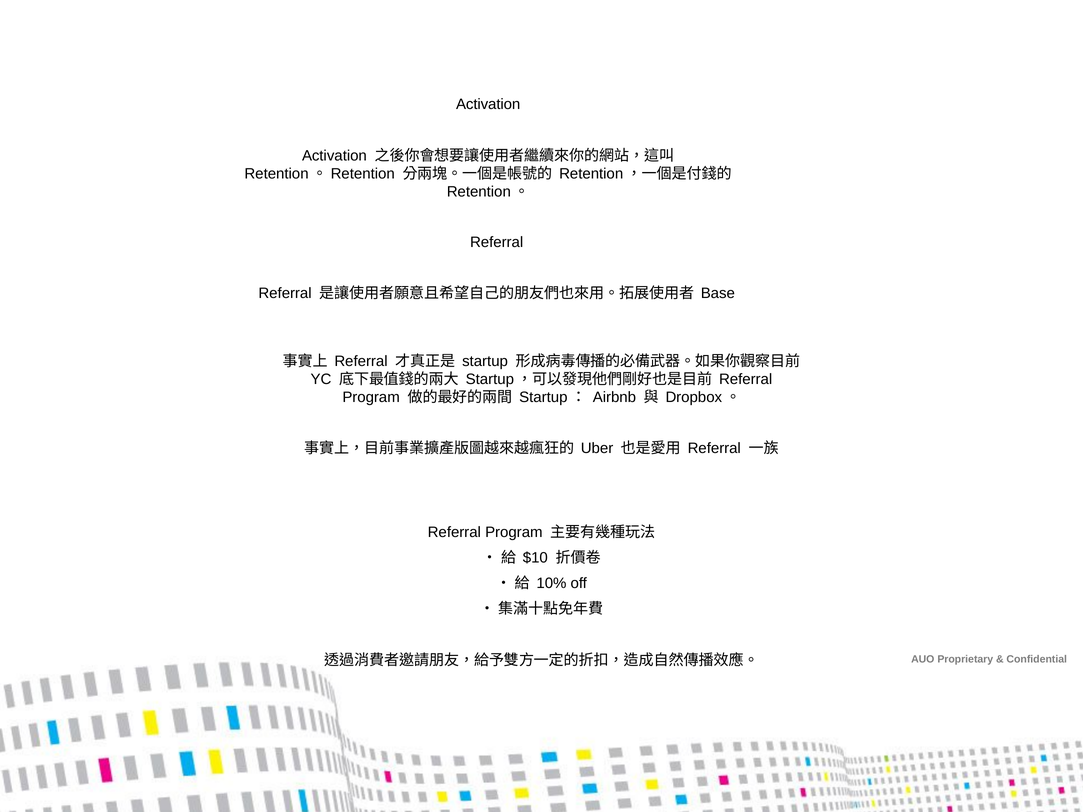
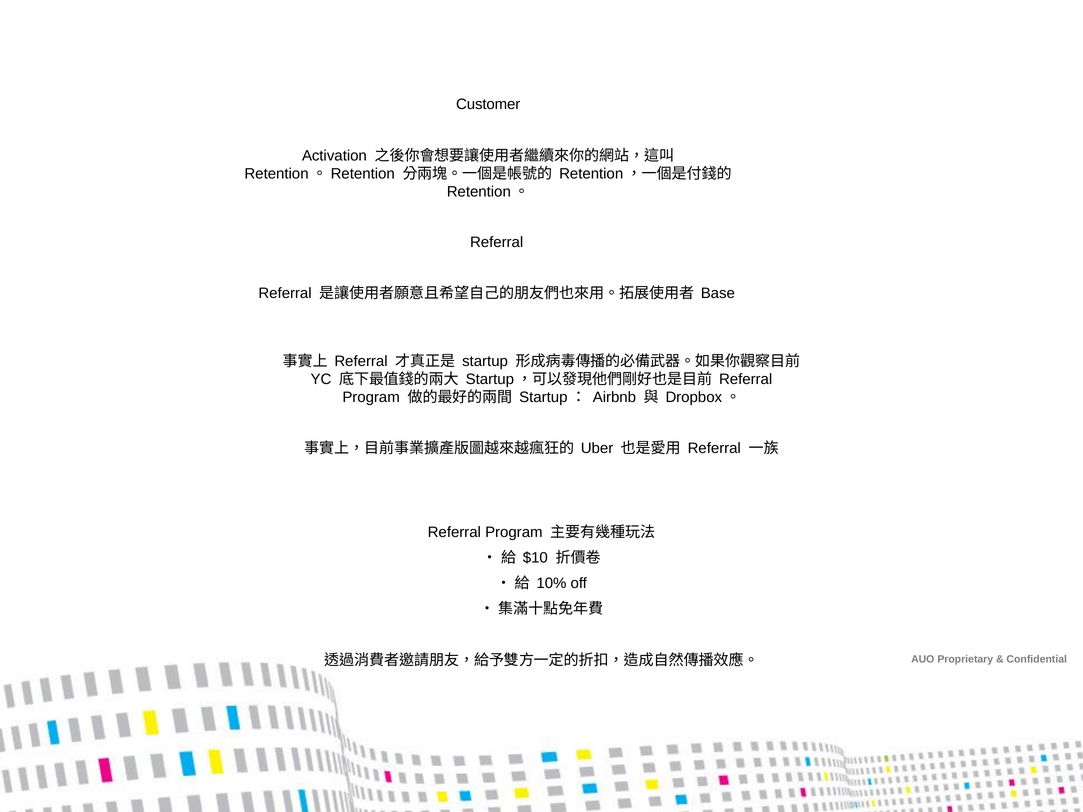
Activation: Activation -> Customer (488, 104)
